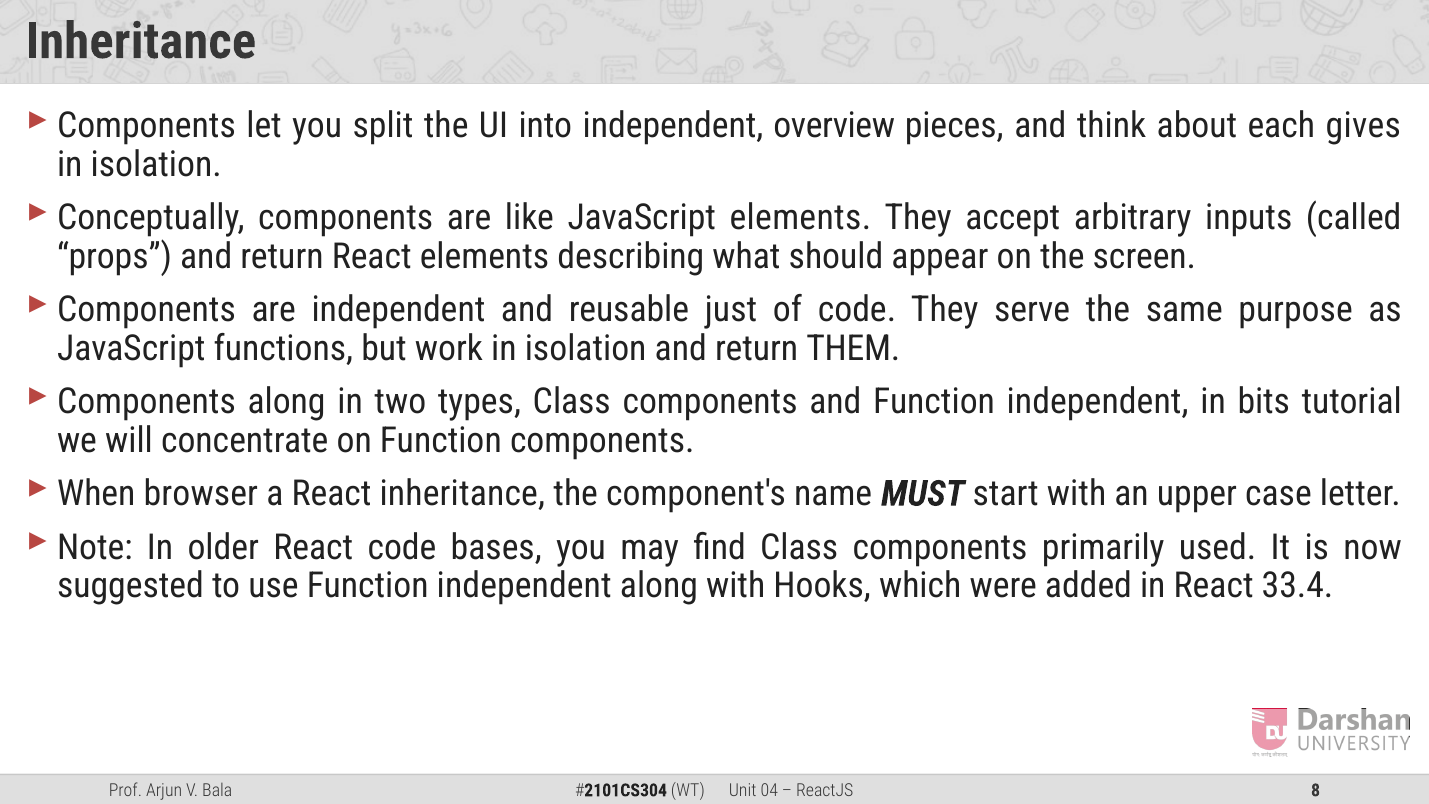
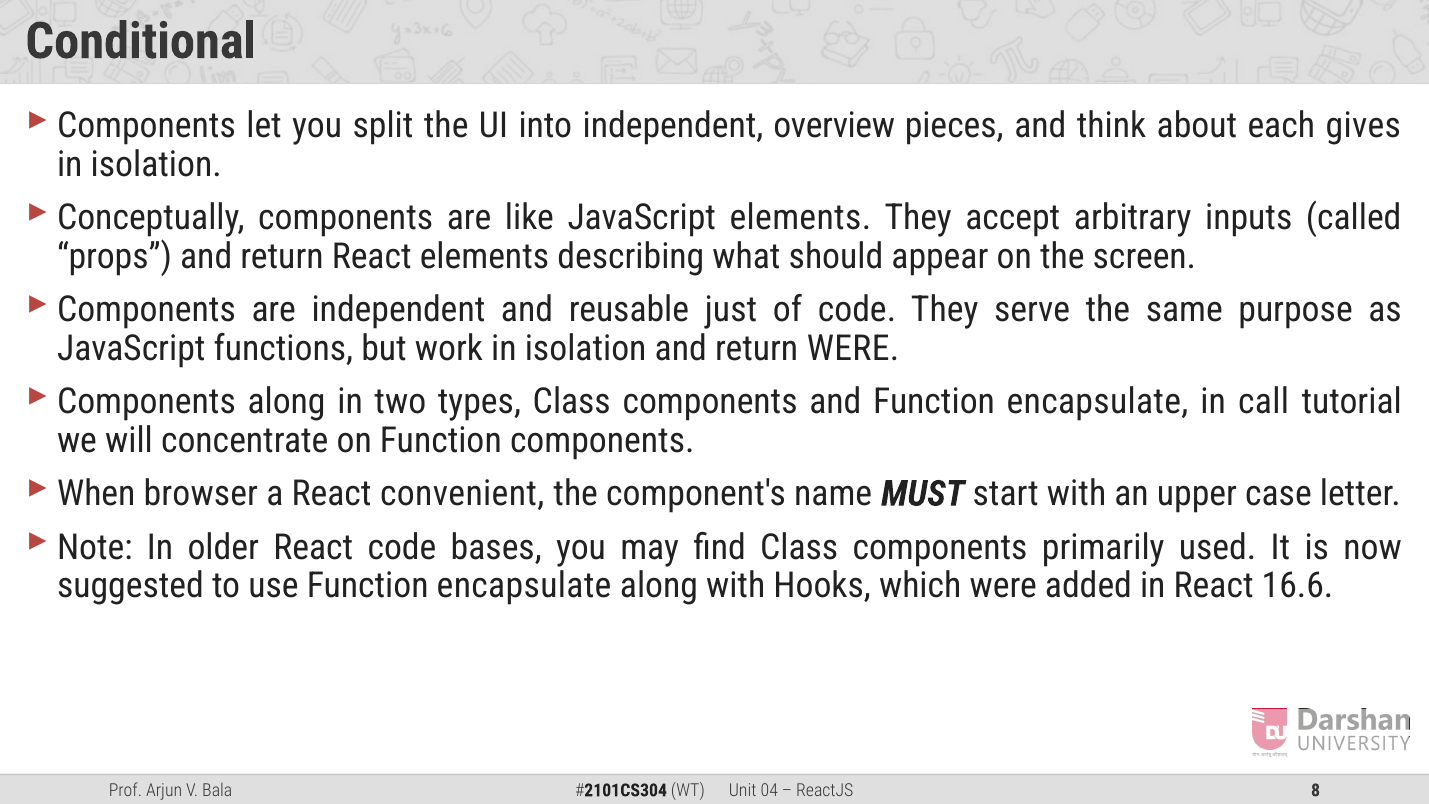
Inheritance: Inheritance -> Conditional (141, 41)
return THEM: THEM -> WERE (853, 348)
and Function independent: independent -> encapsulate (1098, 402)
bits: bits -> call (1264, 402)
React inheritance: inheritance -> convenient (462, 494)
use Function independent: independent -> encapsulate (524, 586)
33.4: 33.4 -> 16.6 (1298, 586)
